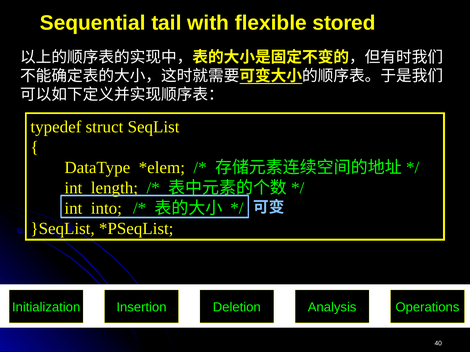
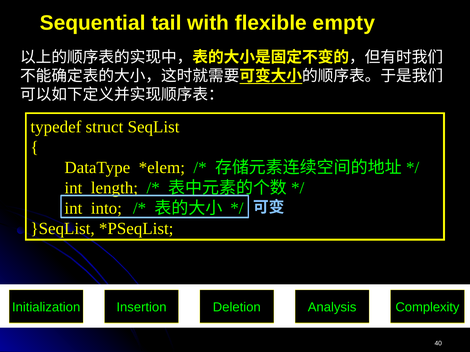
stored: stored -> empty (344, 23)
Operations: Operations -> Complexity (427, 308)
